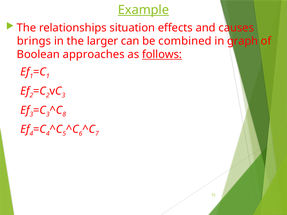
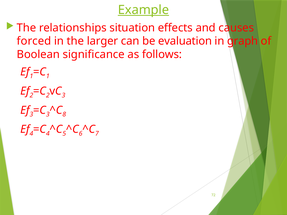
brings: brings -> forced (34, 41)
combined: combined -> evaluation (185, 41)
approaches: approaches -> significance (94, 55)
follows underline: present -> none (162, 55)
